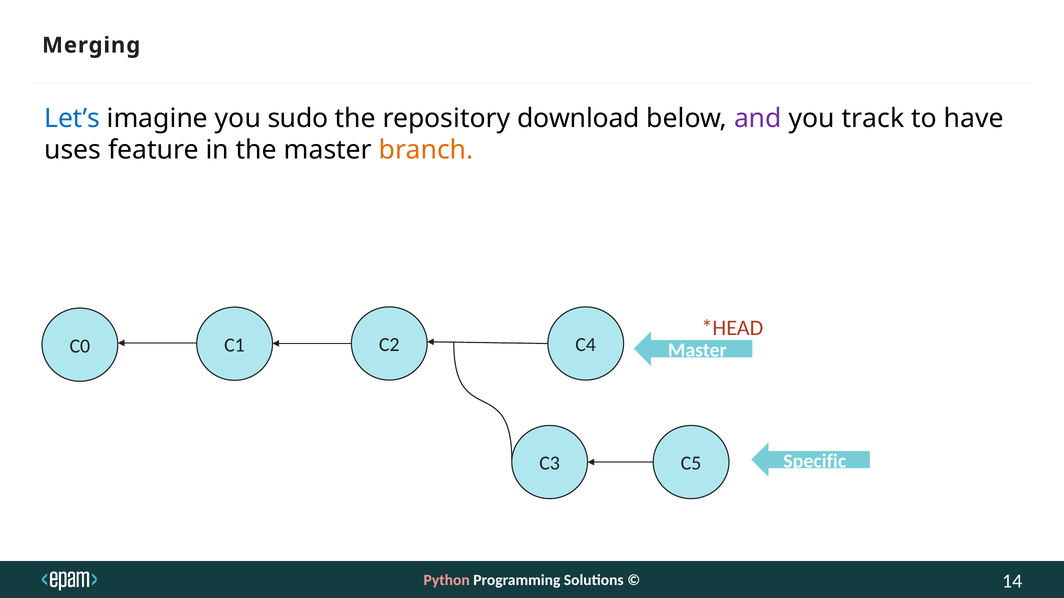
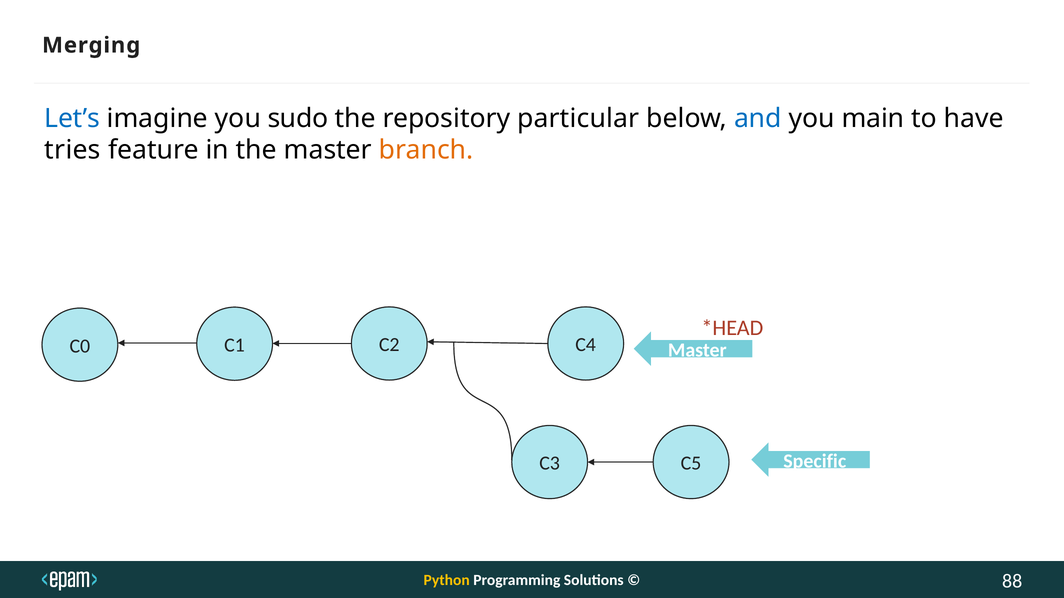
download: download -> particular (578, 118)
and colour: purple -> blue (758, 118)
track: track -> main (873, 118)
uses: uses -> tries (73, 150)
Python colour: pink -> yellow (447, 581)
14: 14 -> 88 (1012, 581)
